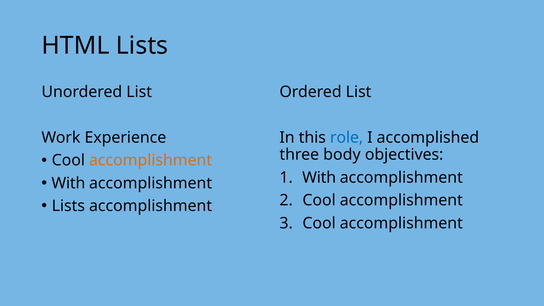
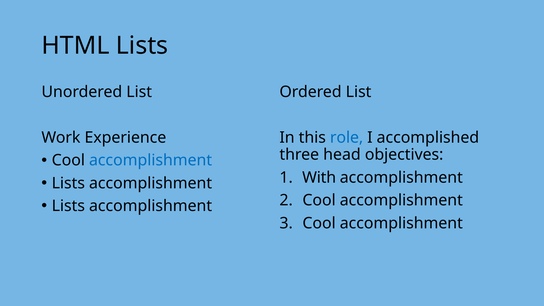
body: body -> head (342, 155)
accomplishment colour: orange -> blue (151, 160)
With: With -> Lists (68, 183)
